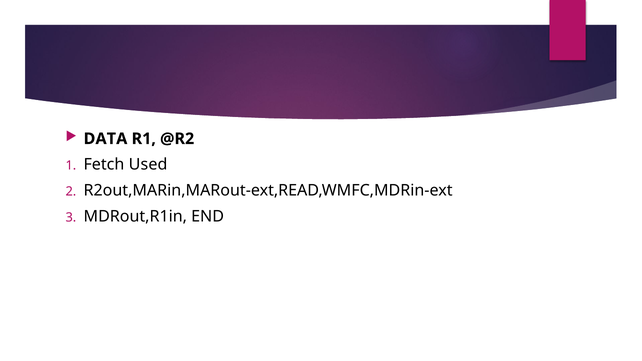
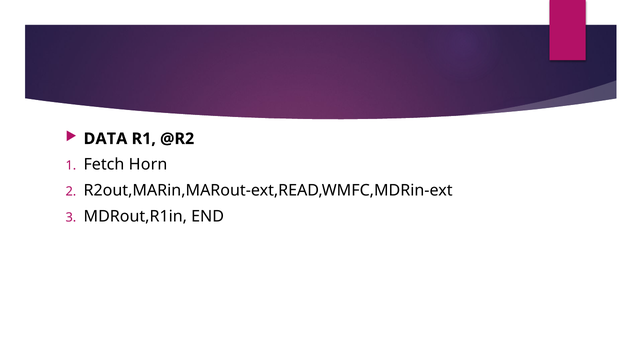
Used: Used -> Horn (148, 165)
